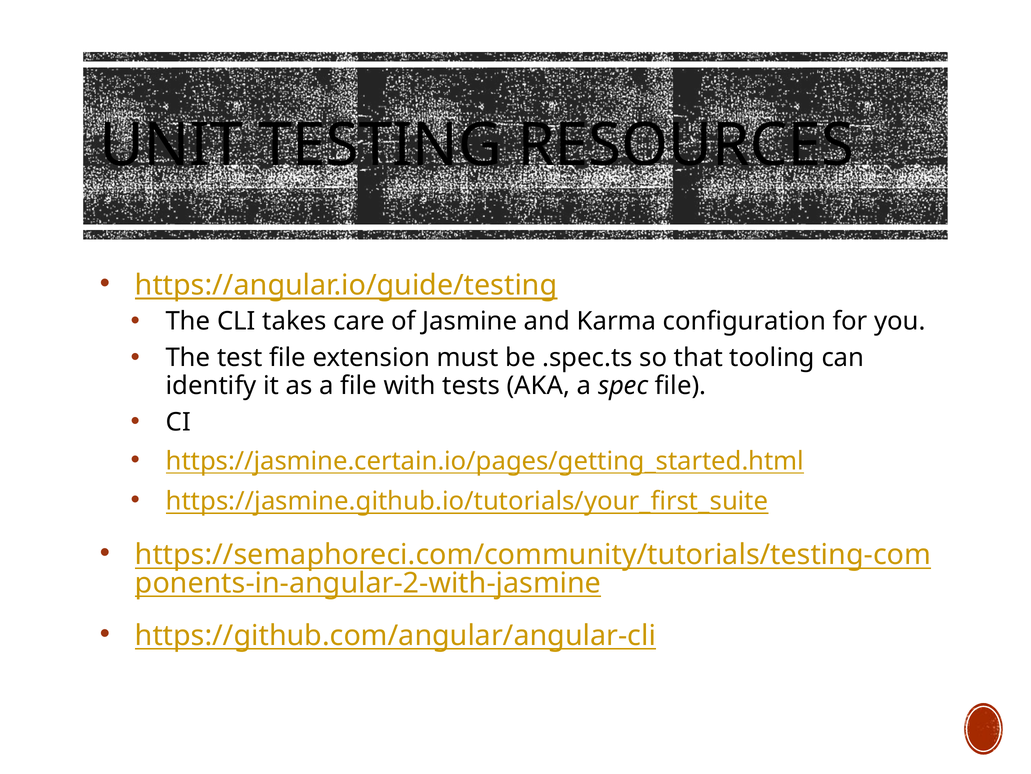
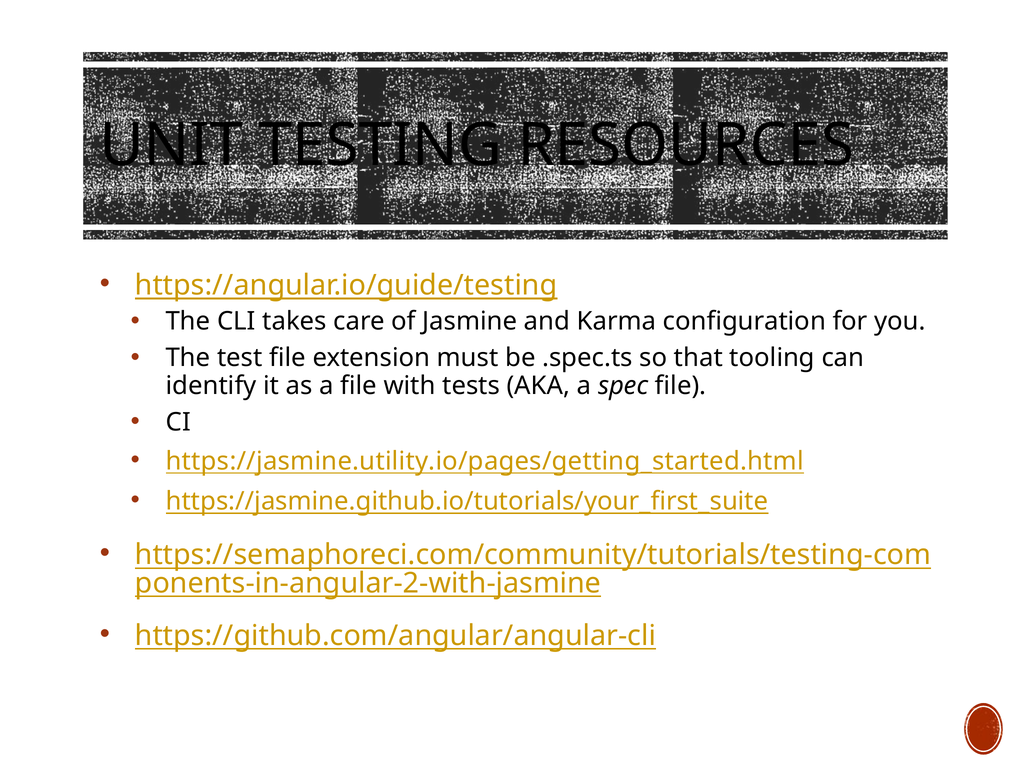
https://jasmine.certain.io/pages/getting_started.html: https://jasmine.certain.io/pages/getting_started.html -> https://jasmine.utility.io/pages/getting_started.html (485, 461)
